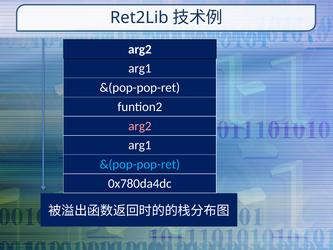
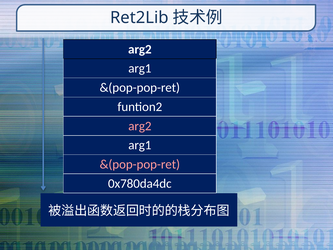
&(pop-pop-ret colour: light blue -> pink (140, 164)
